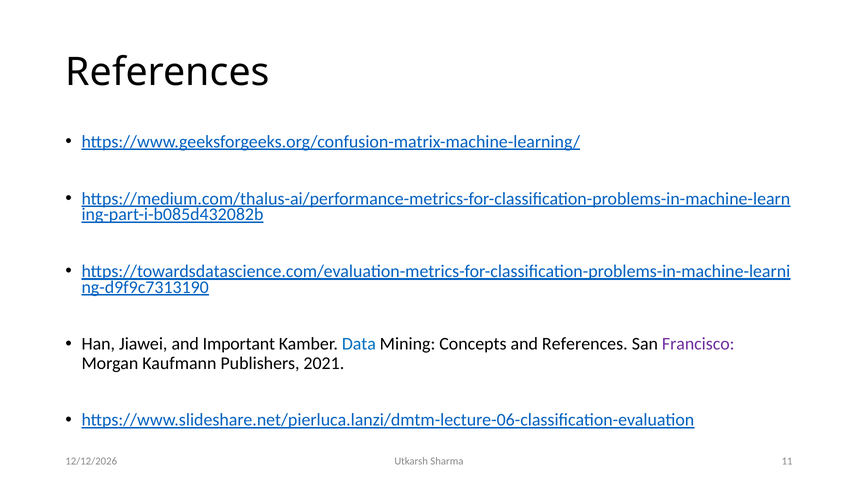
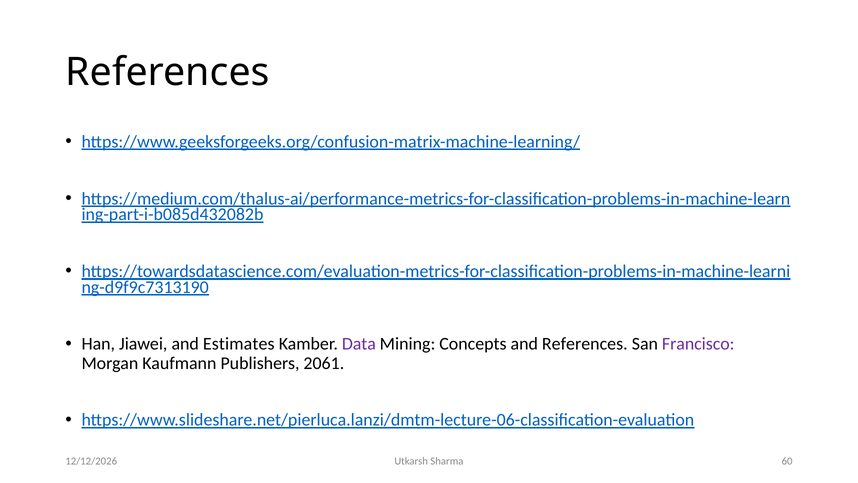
Important: Important -> Estimates (239, 344)
Data colour: blue -> purple (359, 344)
2021: 2021 -> 2061 (324, 363)
11: 11 -> 60 (787, 461)
